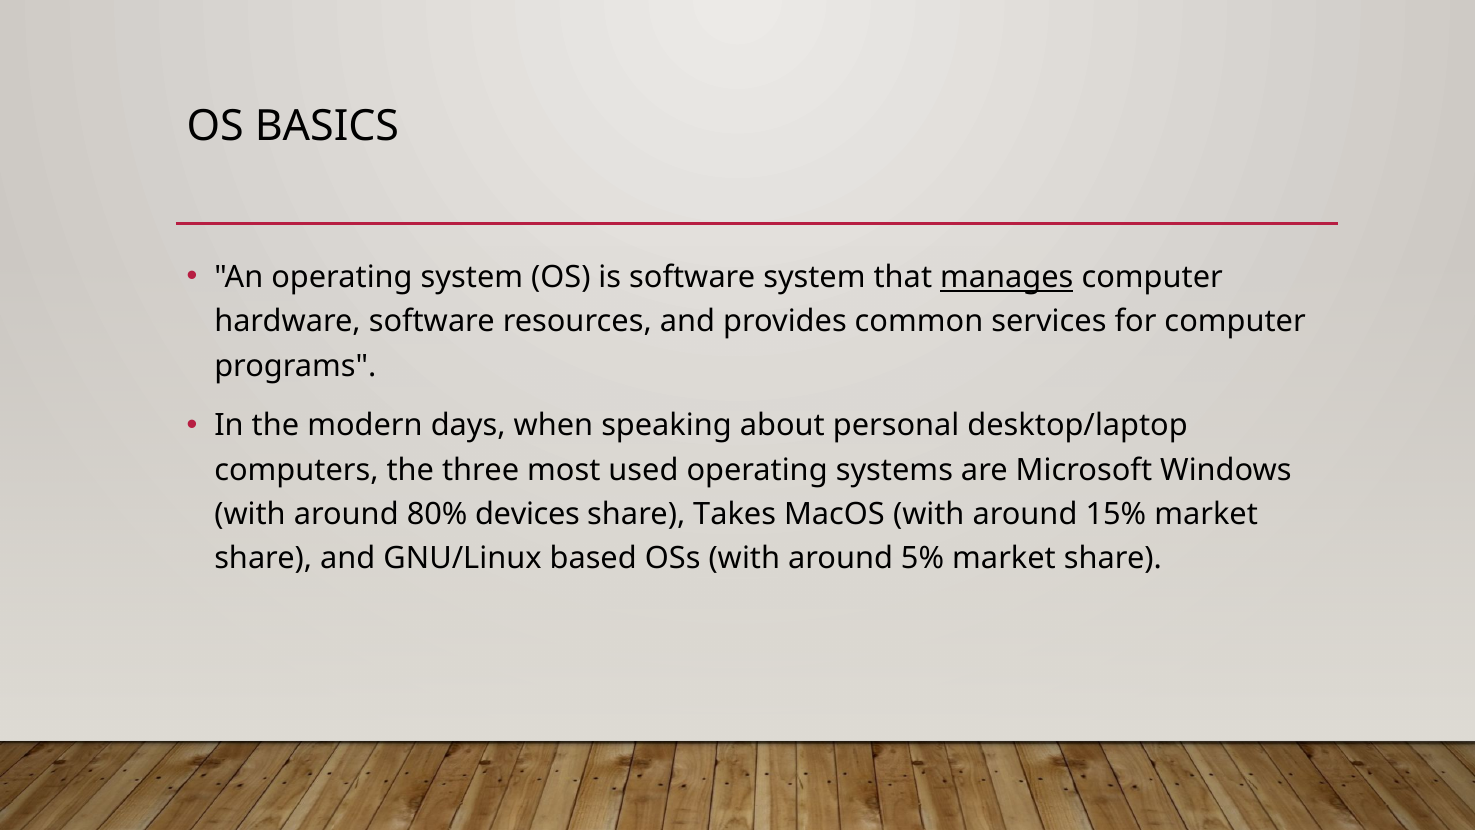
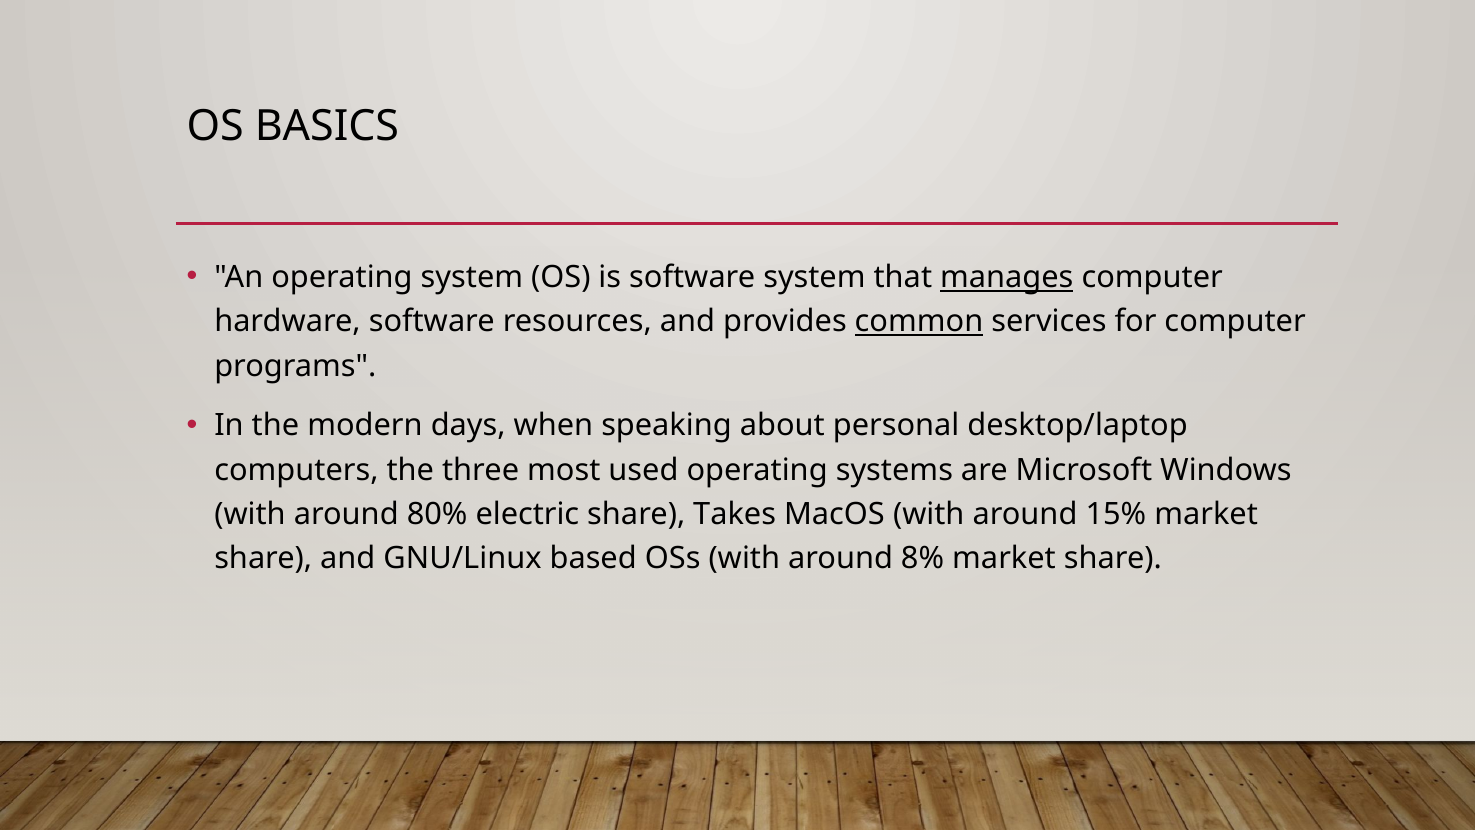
common underline: none -> present (919, 322)
devices: devices -> electric (527, 514)
5%: 5% -> 8% (923, 558)
